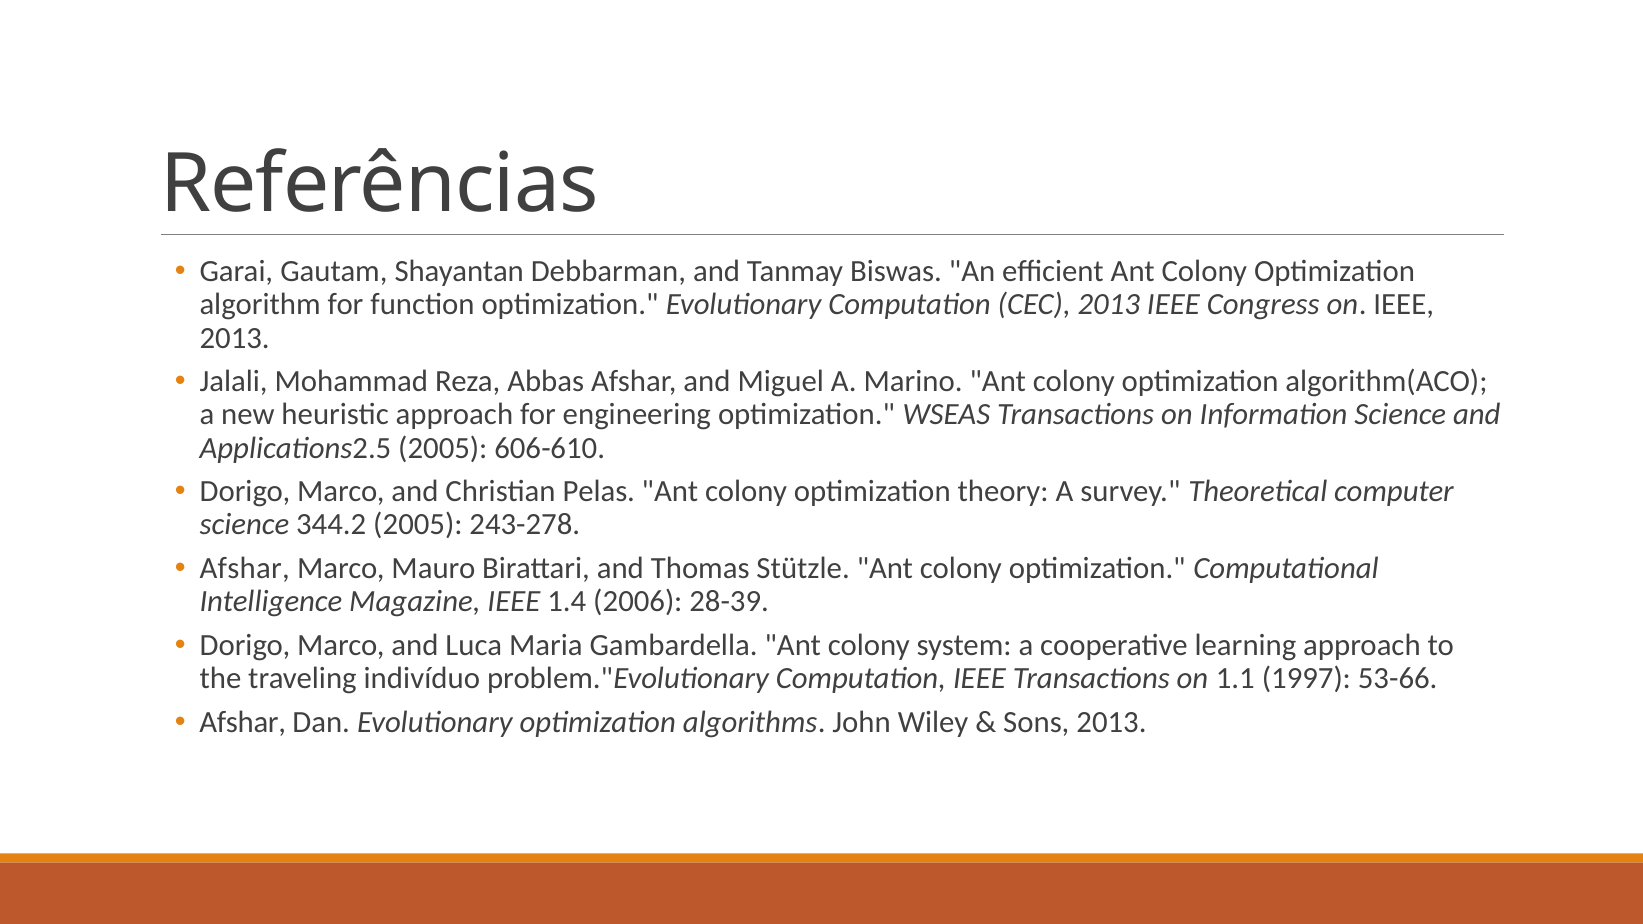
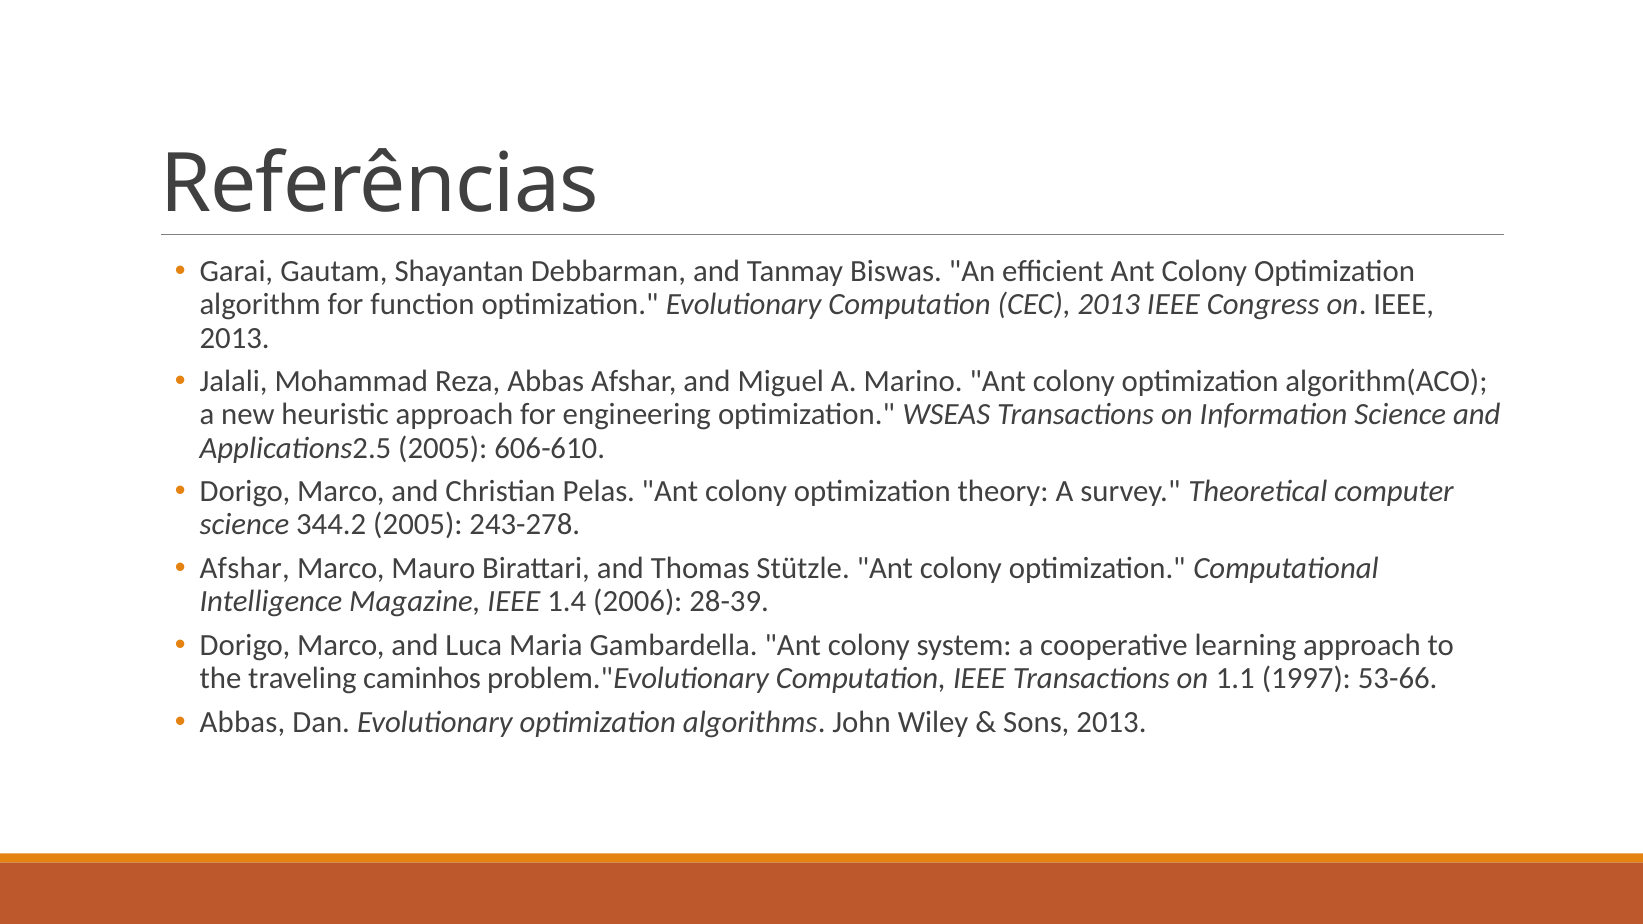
indivíduo: indivíduo -> caminhos (422, 679)
Afshar: Afshar -> Abbas (242, 722)
